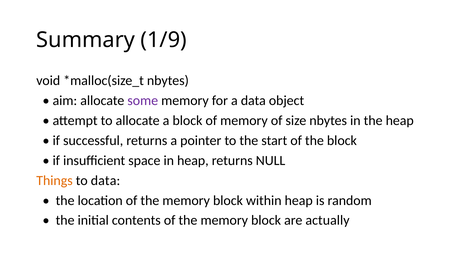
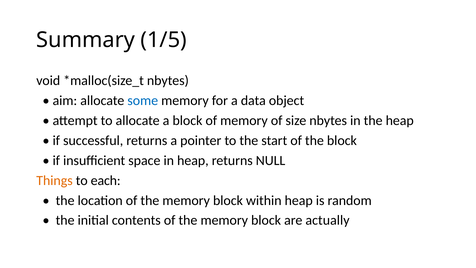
1/9: 1/9 -> 1/5 (164, 40)
some colour: purple -> blue (143, 100)
to data: data -> each (106, 180)
